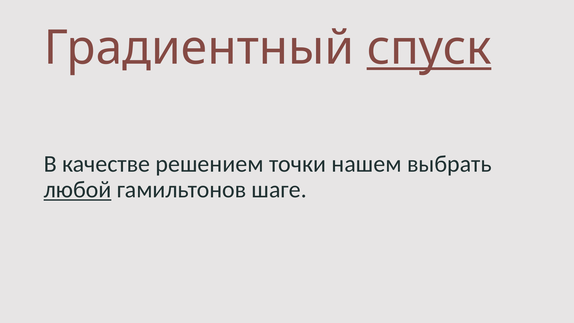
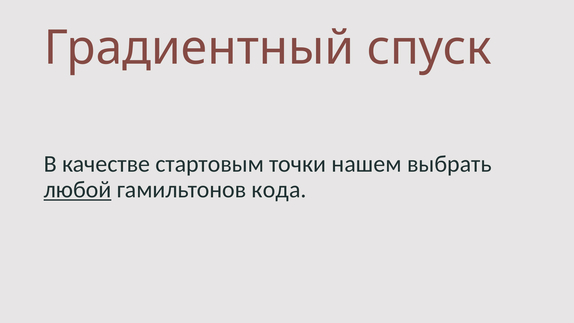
спуск underline: present -> none (429, 48)
решением: решением -> стартовым (210, 164)
шаге: шаге -> кода (279, 190)
